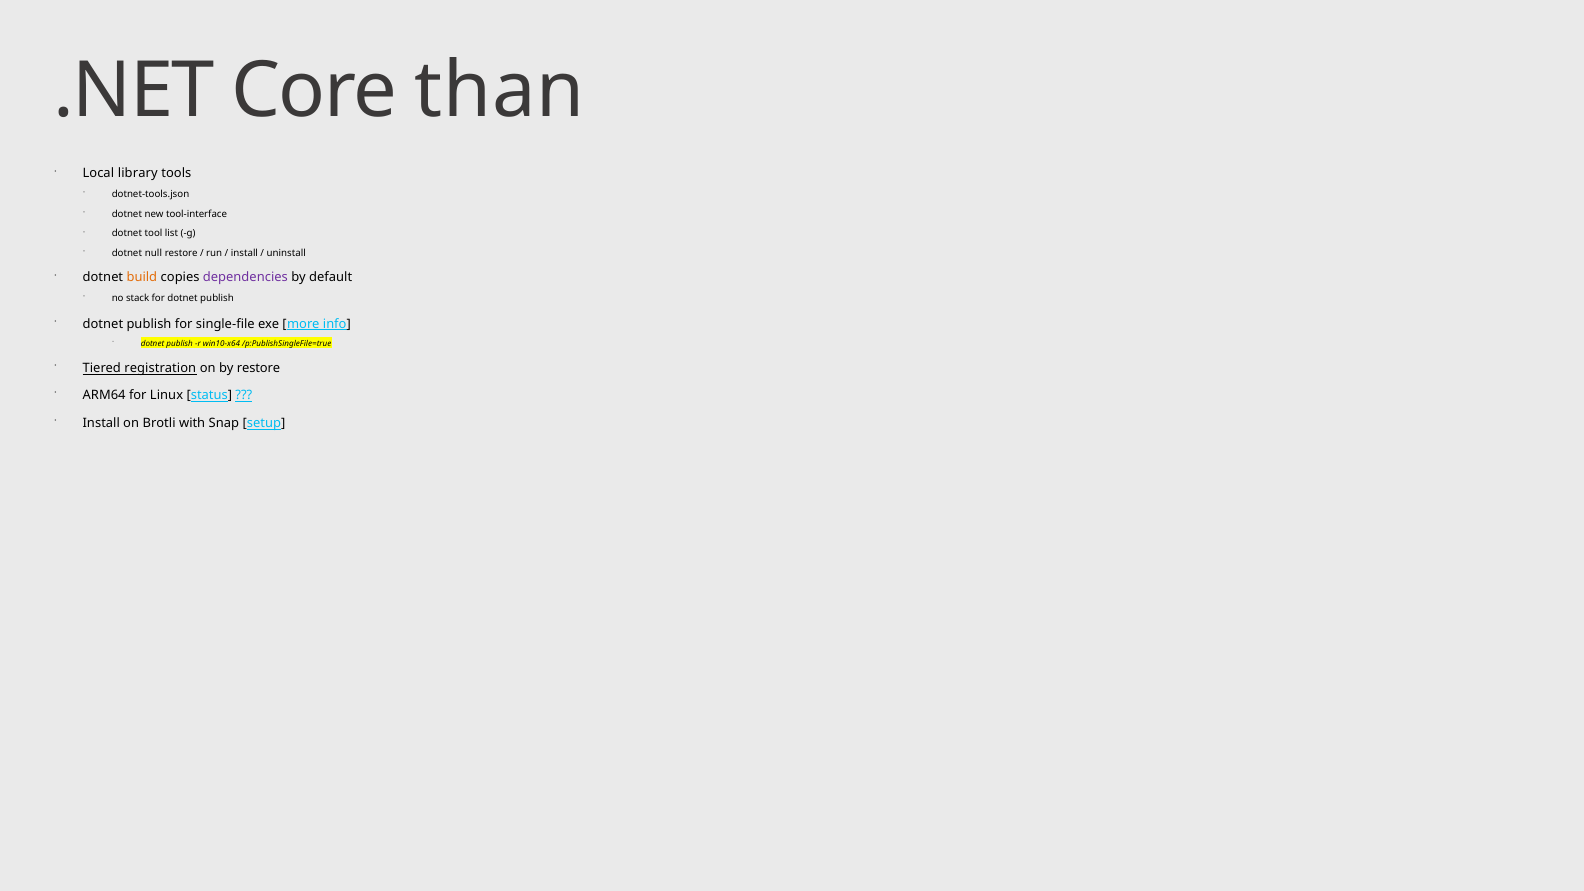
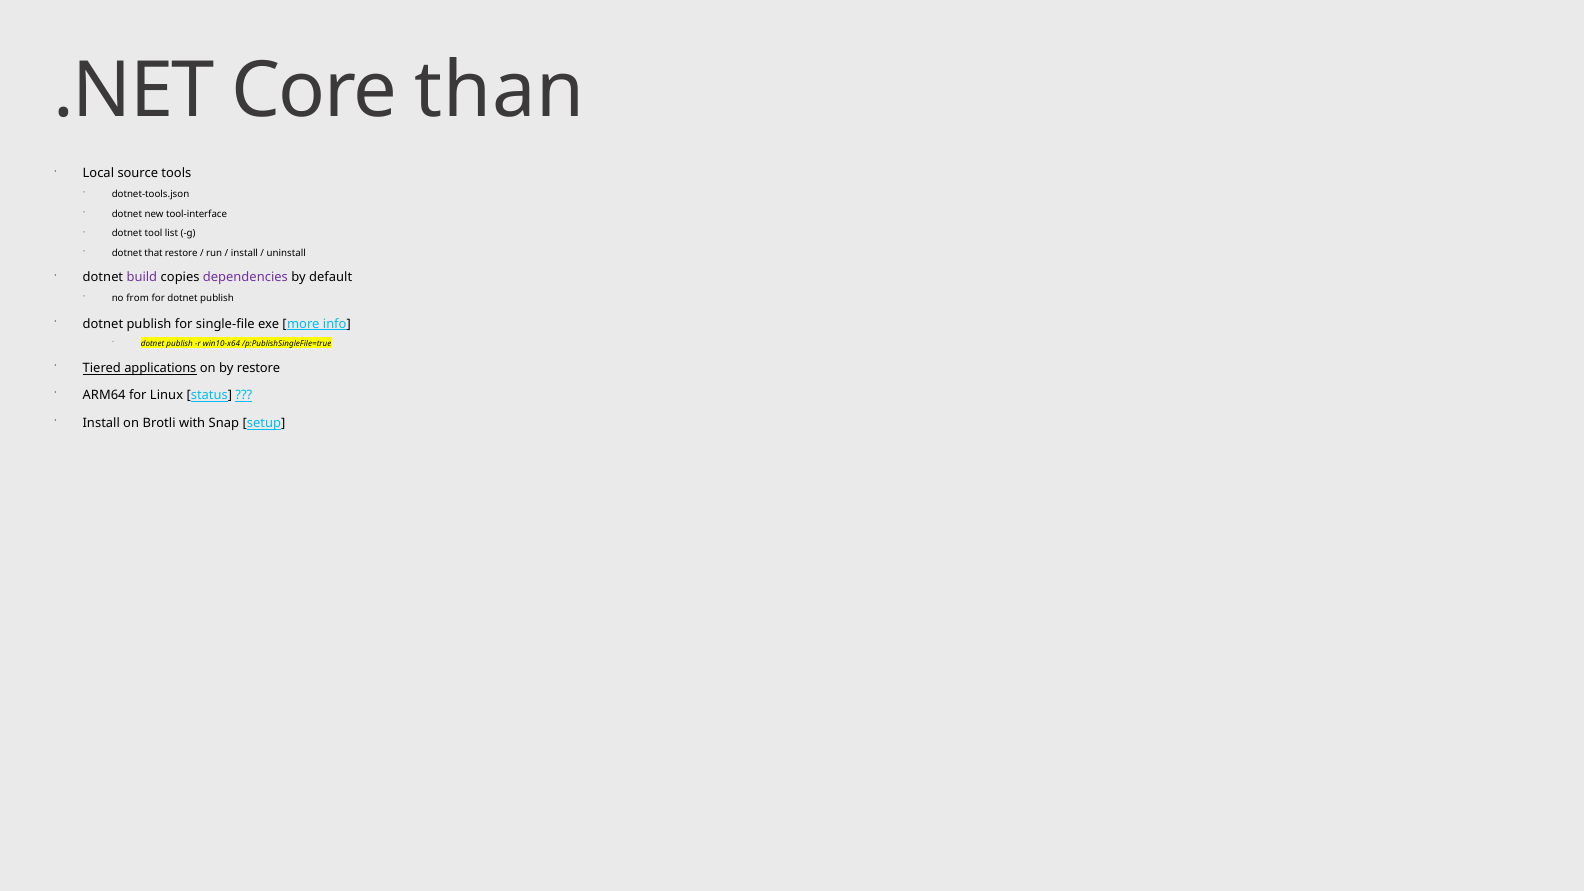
library: library -> source (138, 173)
null: null -> that (154, 253)
build colour: orange -> purple (142, 277)
stack: stack -> from (138, 298)
registration: registration -> applications (160, 368)
